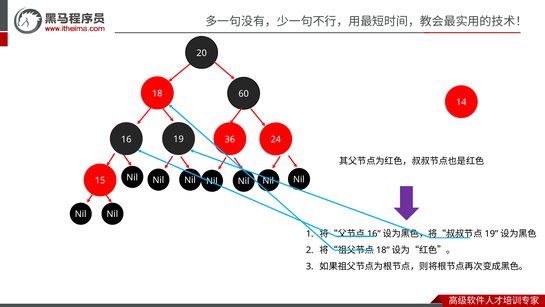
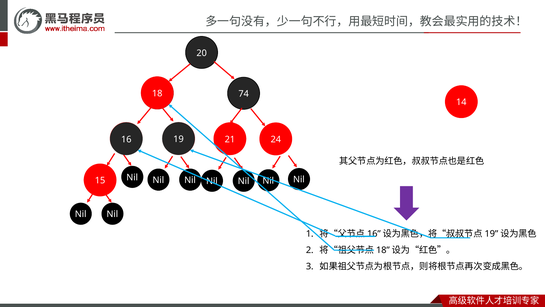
60: 60 -> 74 (244, 94)
36: 36 -> 21 (230, 139)
